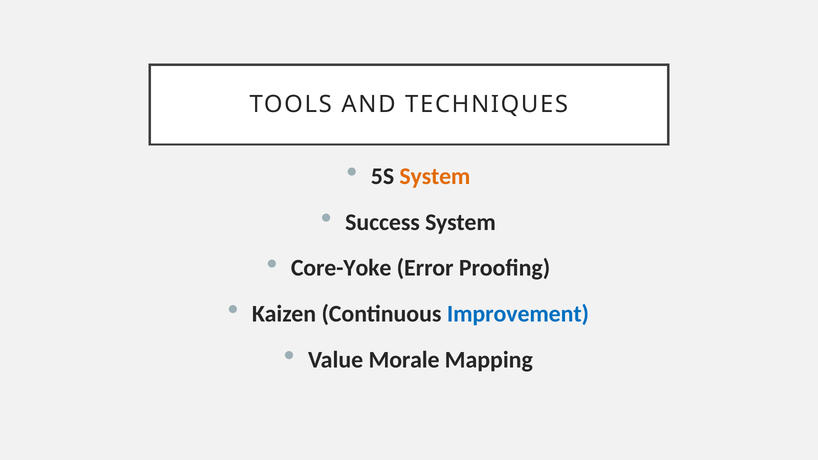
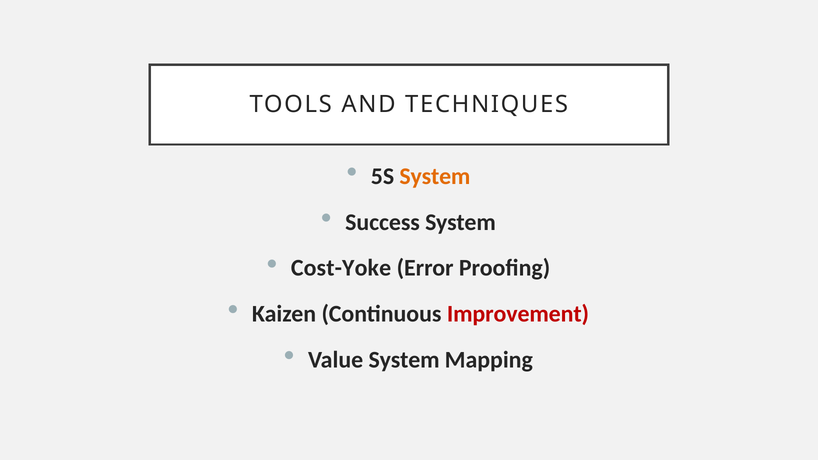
Core-Yoke: Core-Yoke -> Cost-Yoke (341, 268)
Improvement colour: blue -> red (518, 314)
Value Morale: Morale -> System (404, 360)
